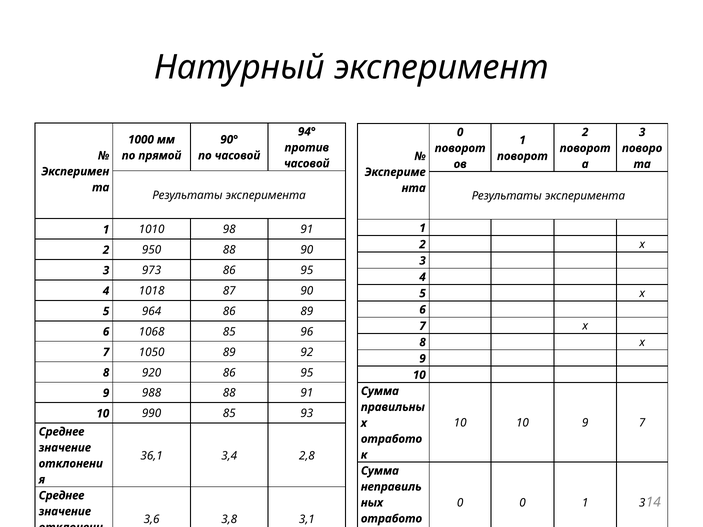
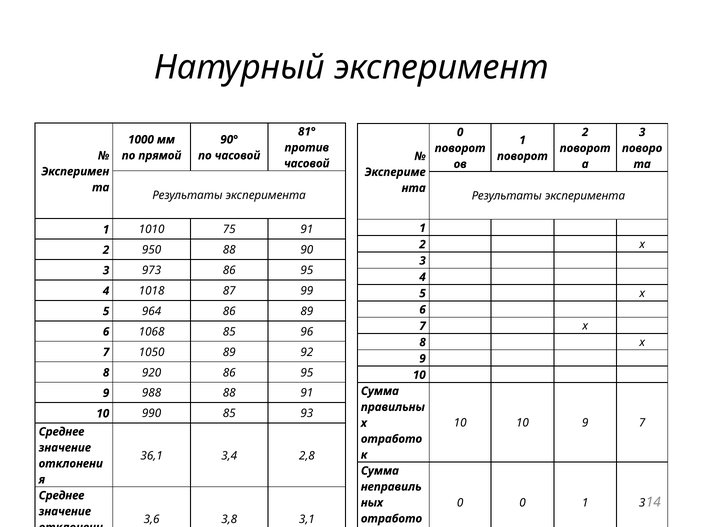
94°: 94° -> 81° (307, 132)
98: 98 -> 75 (229, 230)
87 90: 90 -> 99 (307, 291)
